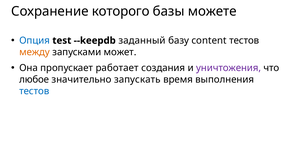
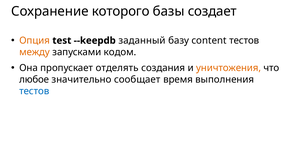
можете: можете -> создает (212, 11)
Опция colour: blue -> orange (35, 40)
может: может -> кодом (120, 52)
работает: работает -> отделять (117, 68)
уничтожения colour: purple -> orange (229, 68)
запускать: запускать -> сообщает (137, 79)
